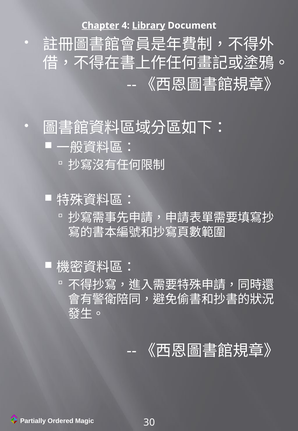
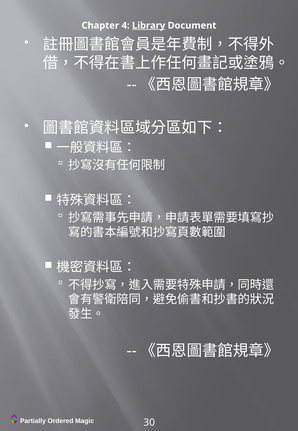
Chapter underline: present -> none (100, 25)
